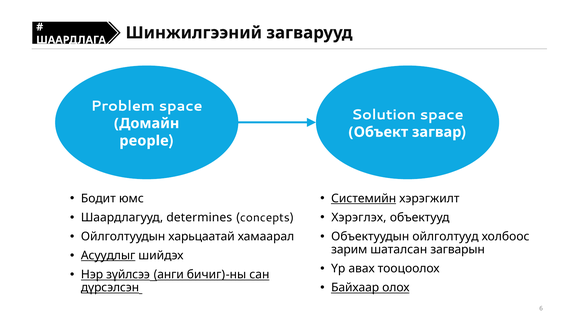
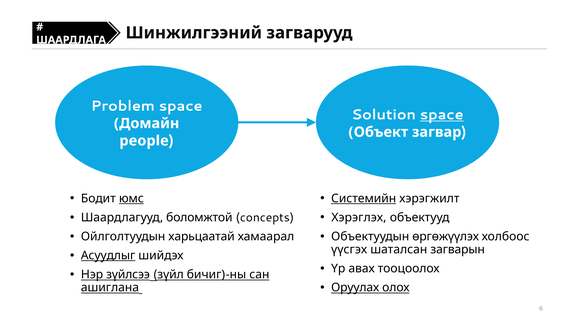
space underline: none -> present (442, 115)
юмс underline: none -> present (131, 199)
determines: determines -> боломжтой (199, 218)
ойлголтууд: ойлголтууд -> өргөжүүлэх (446, 237)
зарим: зарим -> үүсгэх (349, 250)
анги: анги -> зүйл (171, 275)
Байхаар: Байхаар -> Оруулах (355, 288)
дүрсэлсэн: дүрсэлсэн -> ашиглана (110, 288)
